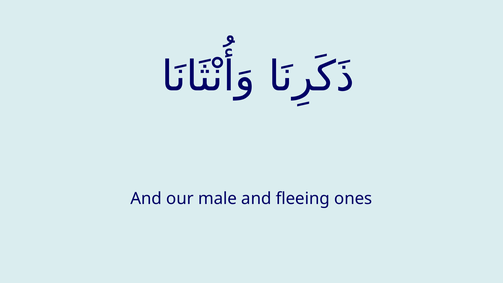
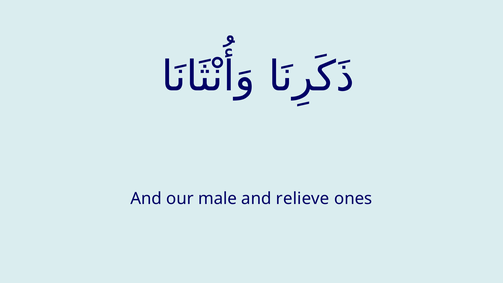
fleeing: fleeing -> relieve (303, 199)
